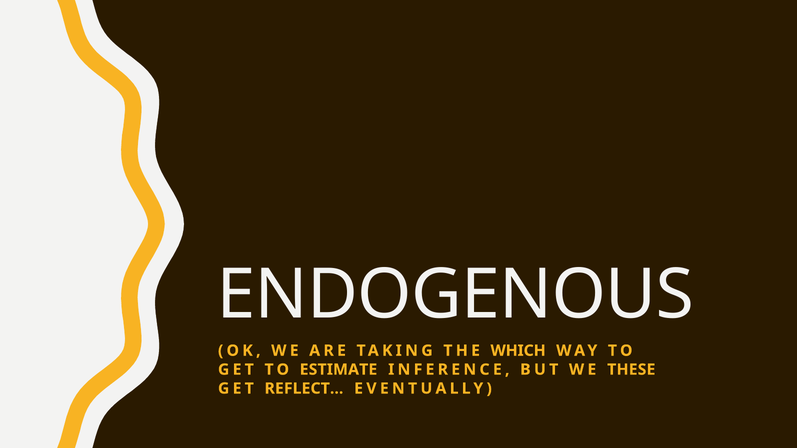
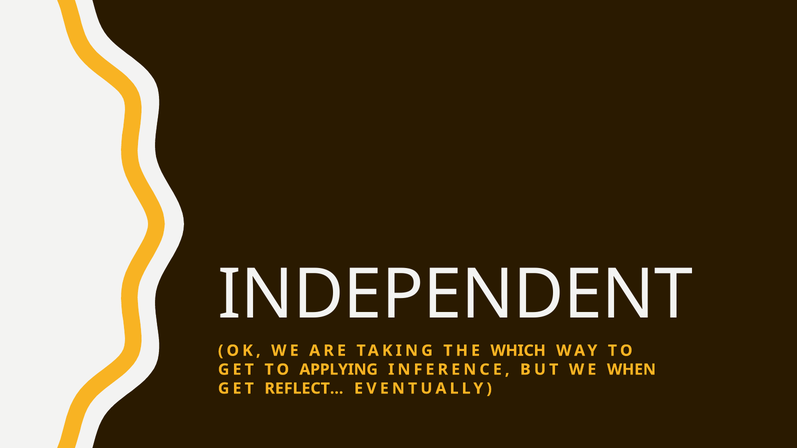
ENDOGENOUS: ENDOGENOUS -> INDEPENDENT (455, 295)
ESTIMATE: ESTIMATE -> APPLYING (339, 370)
THESE: THESE -> WHEN (631, 370)
